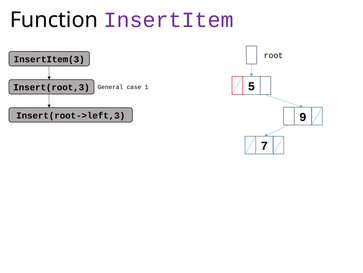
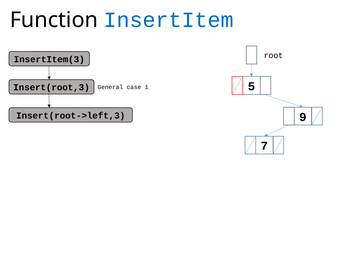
InsertItem colour: purple -> blue (169, 20)
